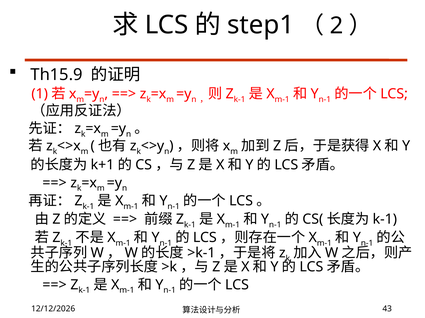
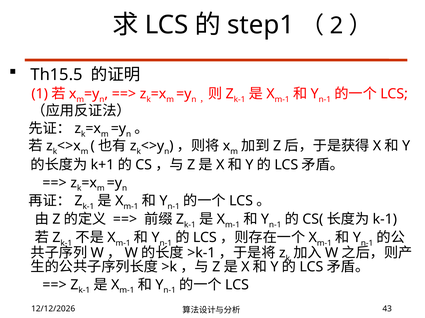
Th15.9: Th15.9 -> Th15.5 (57, 75)
